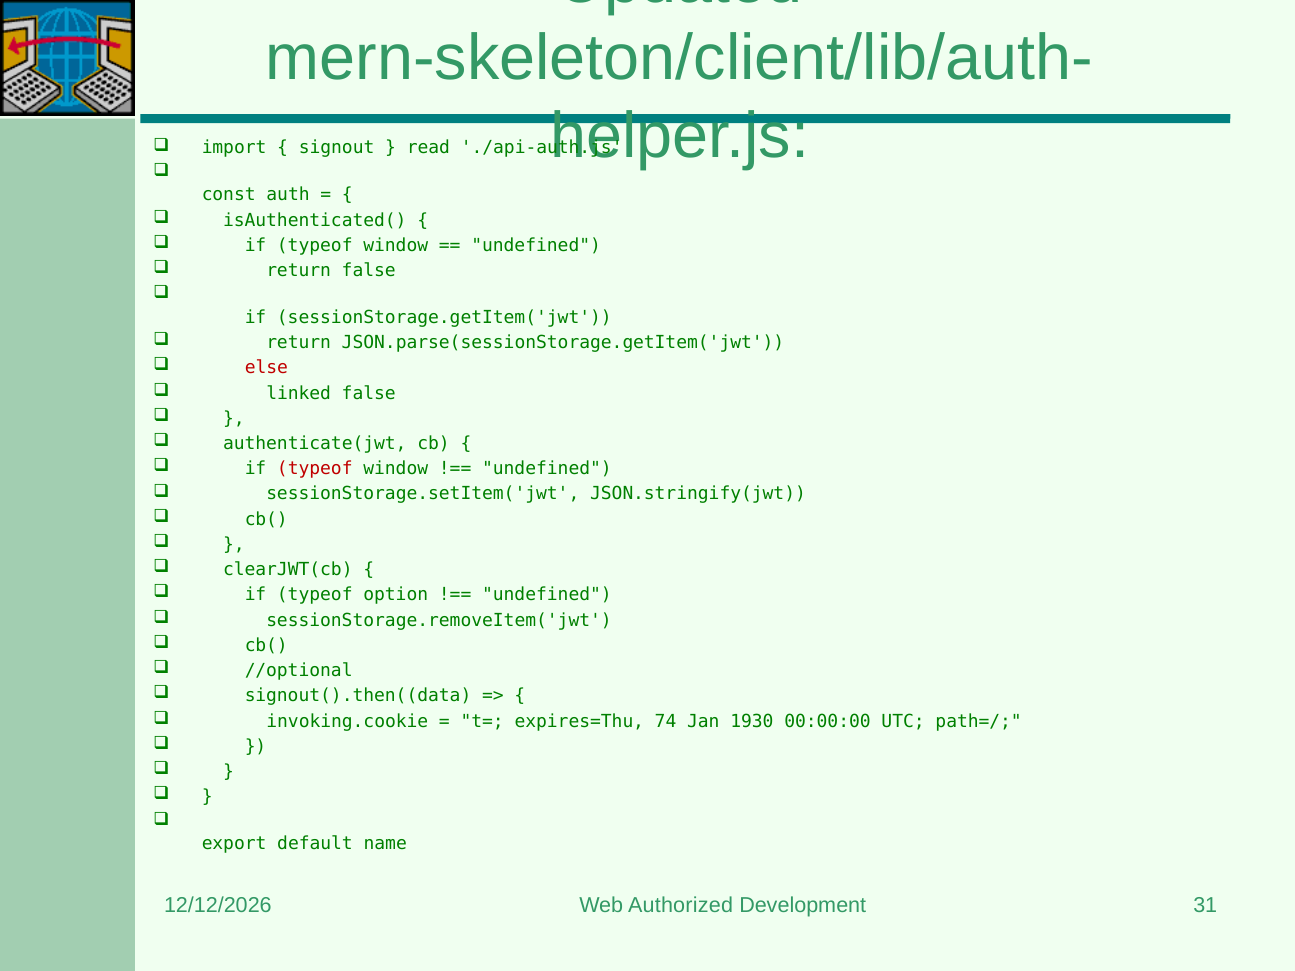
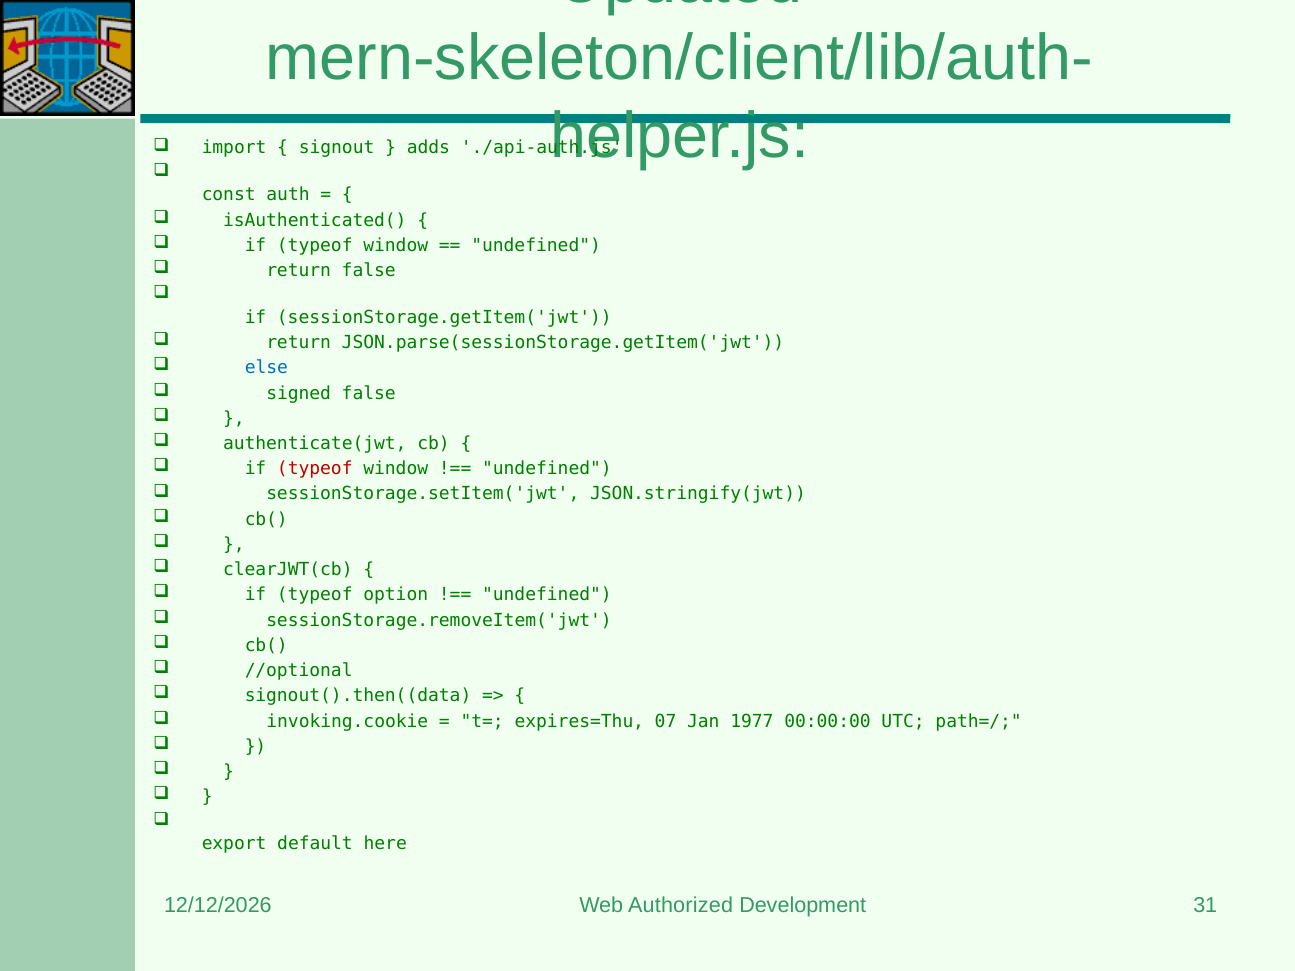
read: read -> adds (428, 148)
else colour: red -> blue (266, 368)
linked: linked -> signed (299, 393)
74: 74 -> 07 (666, 721)
1930: 1930 -> 1977 (752, 721)
name: name -> here (385, 844)
